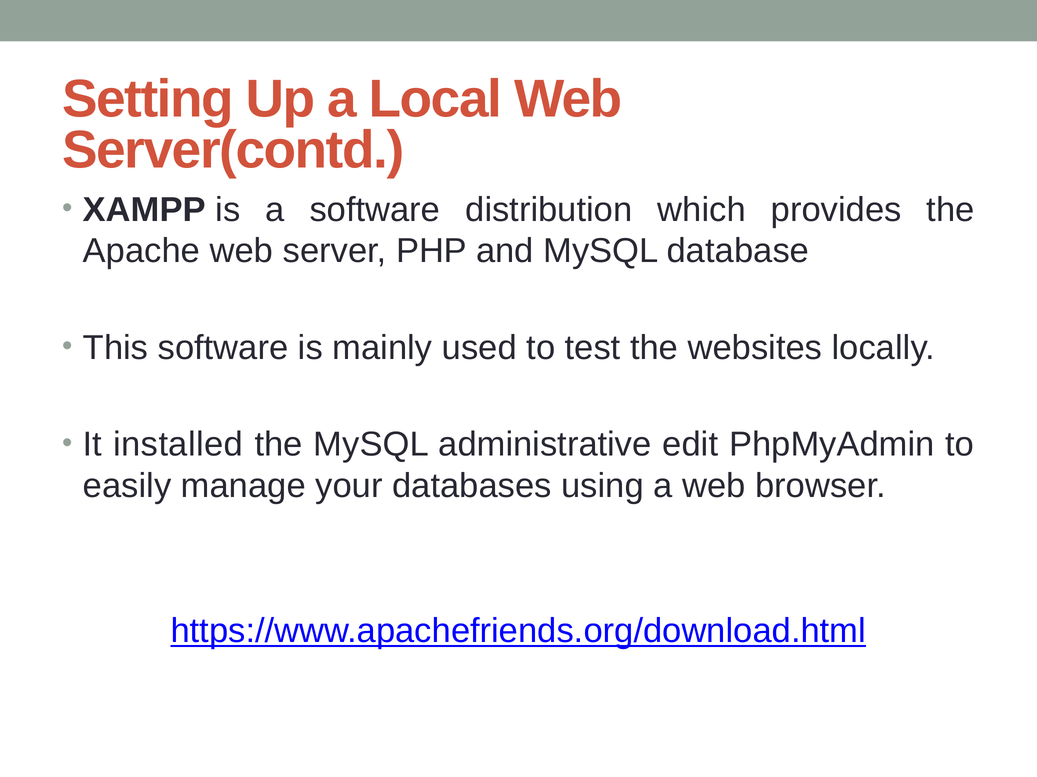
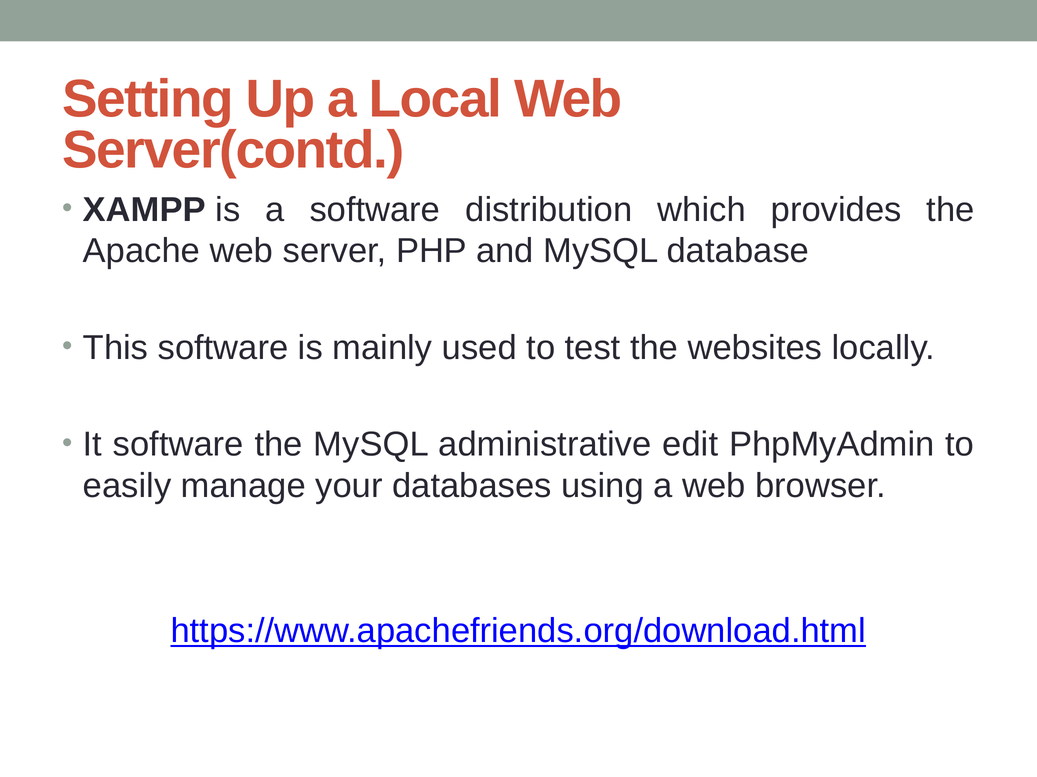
It installed: installed -> software (178, 445)
